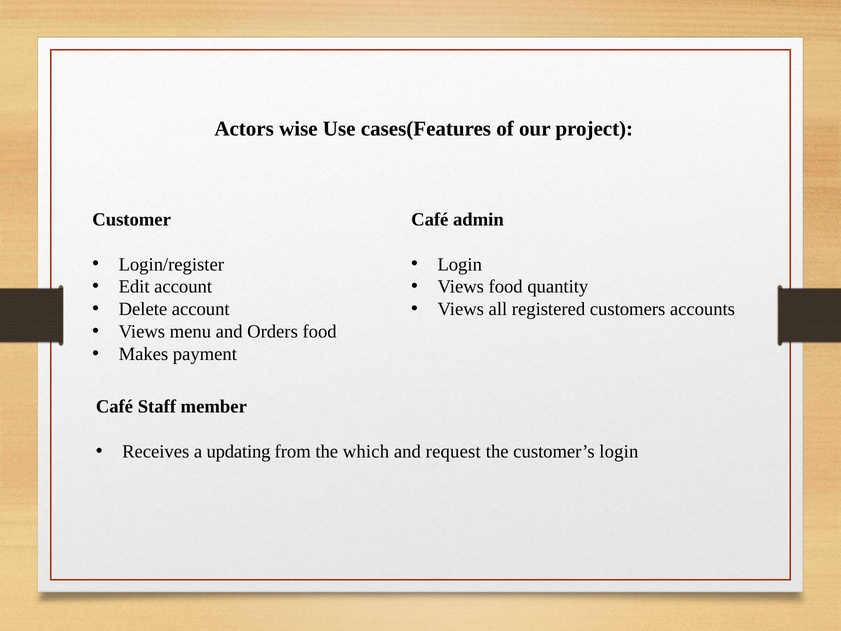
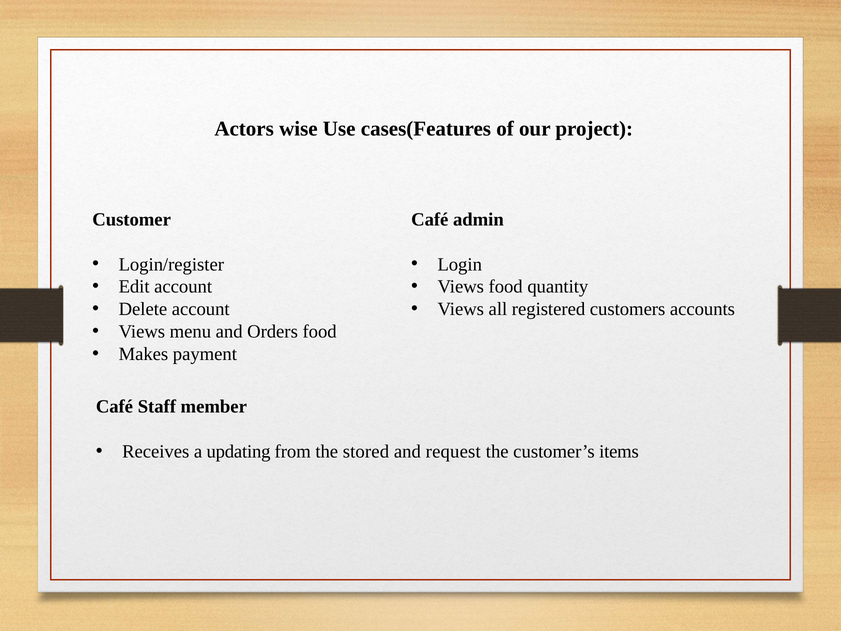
which: which -> stored (366, 451)
customer’s login: login -> items (619, 451)
